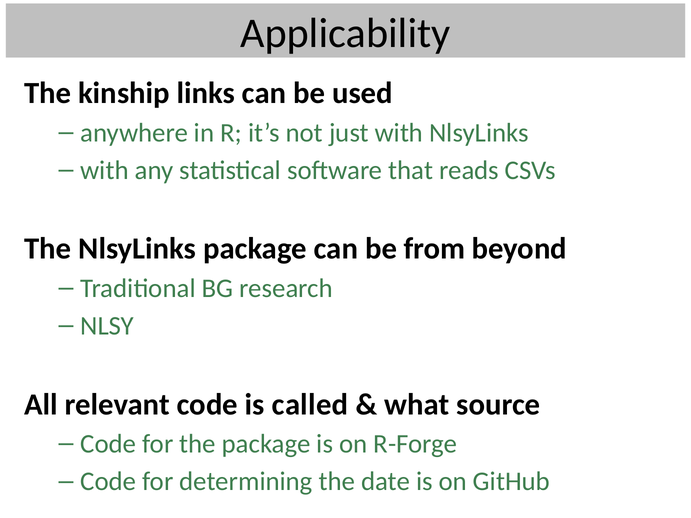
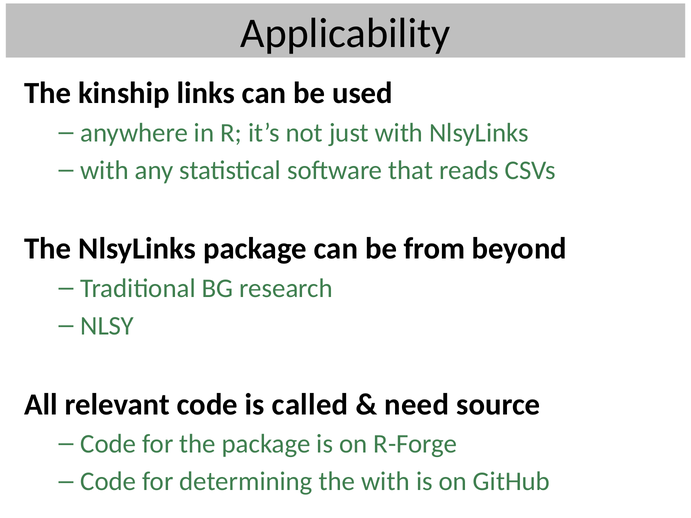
what: what -> need (417, 405)
the date: date -> with (385, 482)
